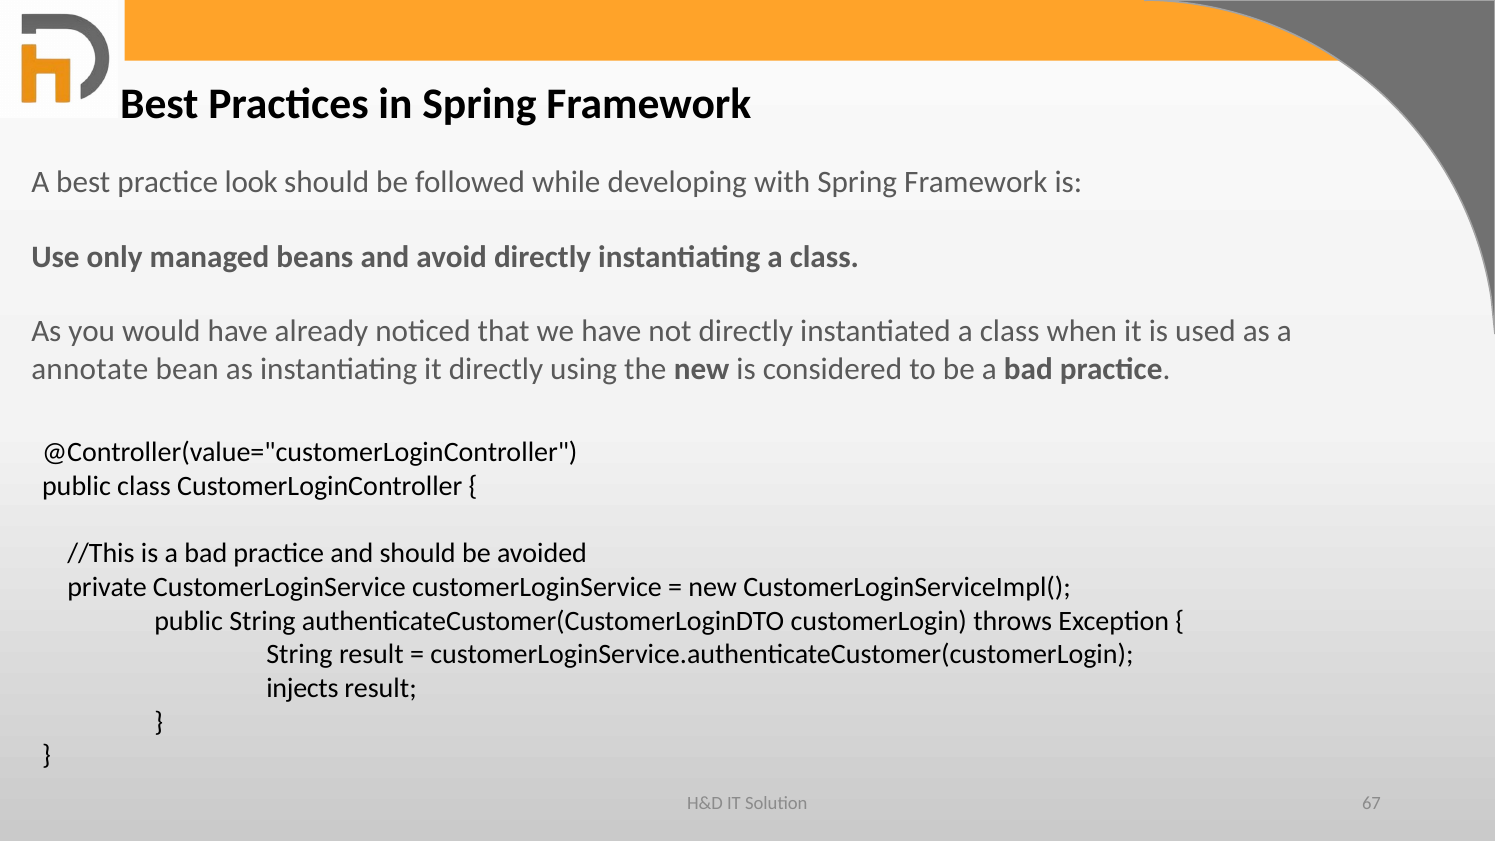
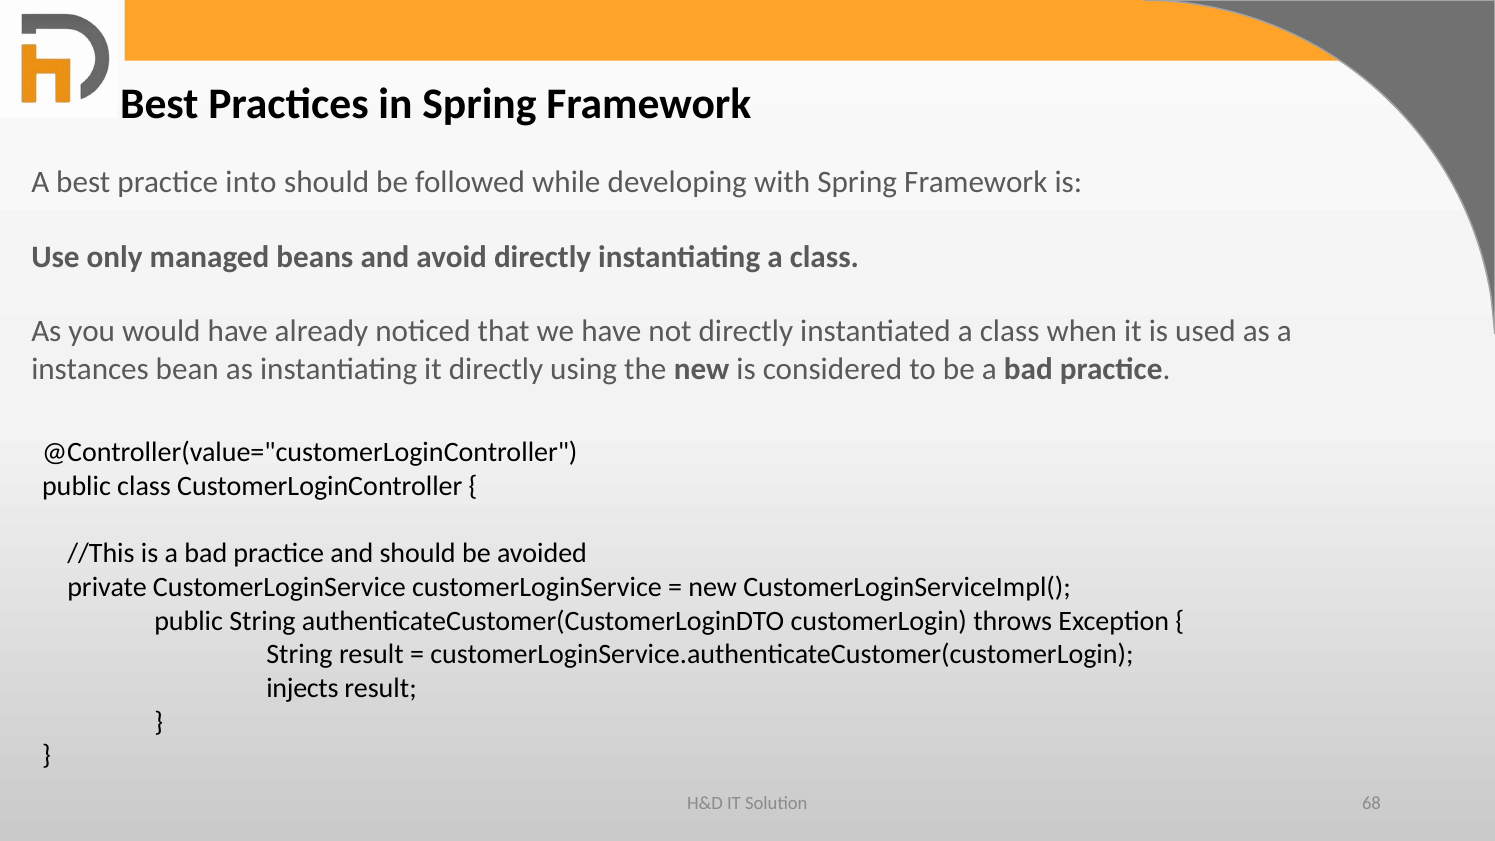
look: look -> into (251, 182)
annotate: annotate -> instances (90, 369)
67: 67 -> 68 (1372, 803)
